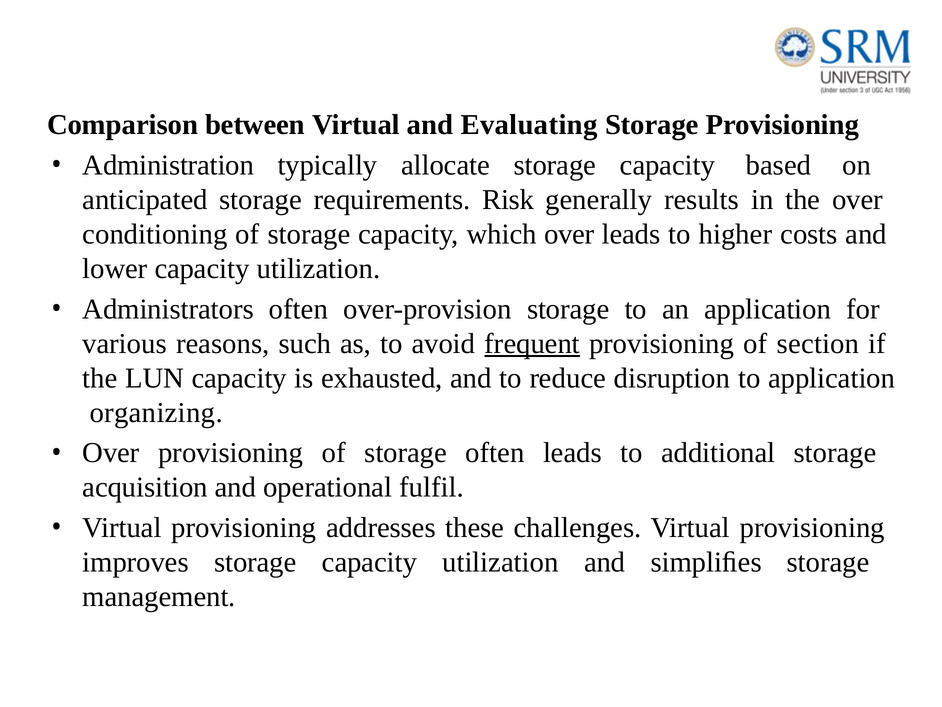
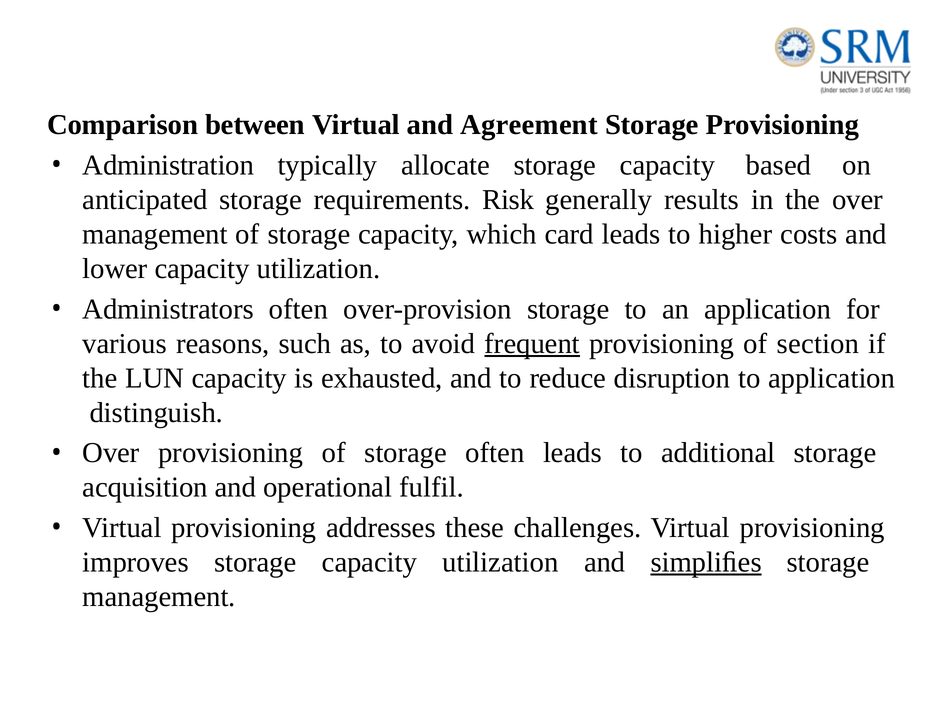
Evaluating: Evaluating -> Agreement (529, 125)
conditioning: conditioning -> management (155, 234)
which over: over -> card (569, 234)
organizing: organizing -> distinguish (156, 412)
simpliﬁes underline: none -> present (706, 562)
